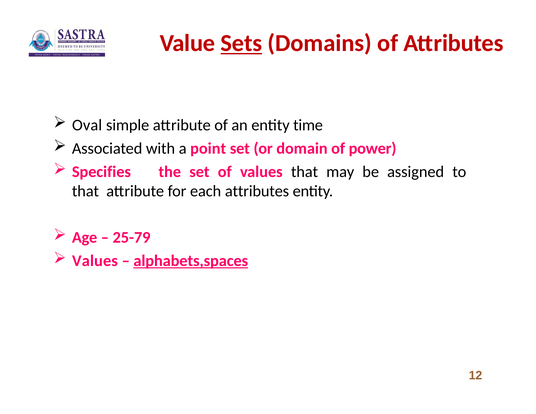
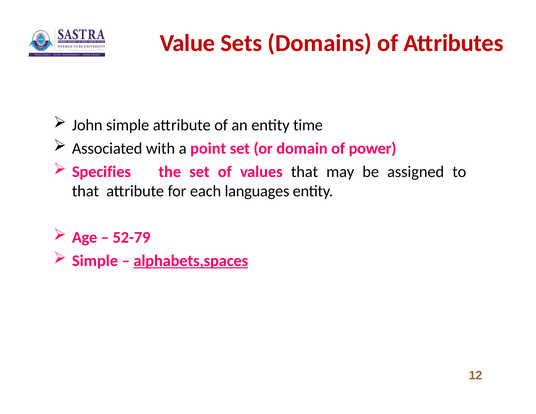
Sets underline: present -> none (241, 43)
Oval: Oval -> John (87, 125)
each attributes: attributes -> languages (257, 191)
25-79: 25-79 -> 52-79 (132, 238)
Values: Values -> Simple (95, 261)
